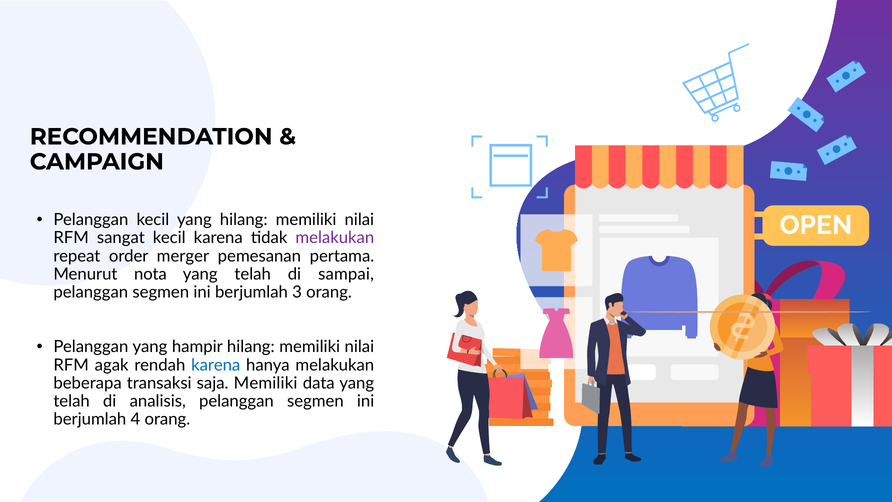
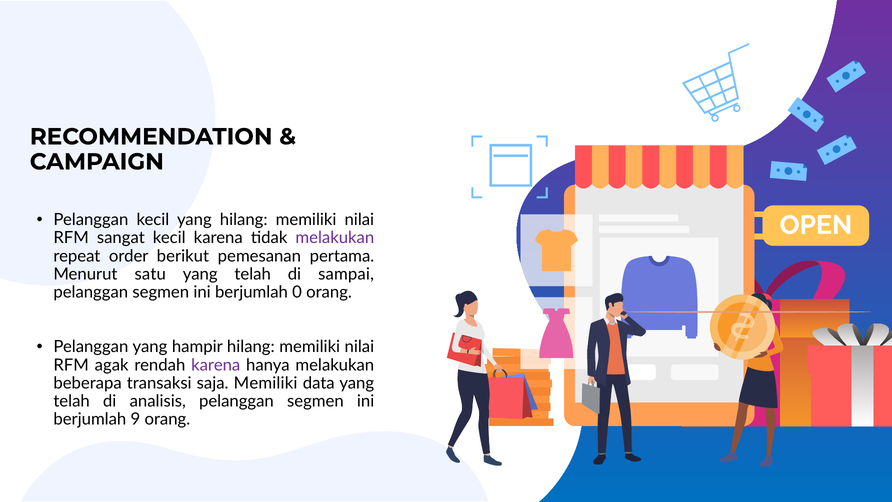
merger: merger -> berikut (183, 256)
nota: nota -> satu (150, 274)
3: 3 -> 0 (297, 292)
karena colour: blue -> purple (216, 365)
4: 4 -> 9 (135, 419)
